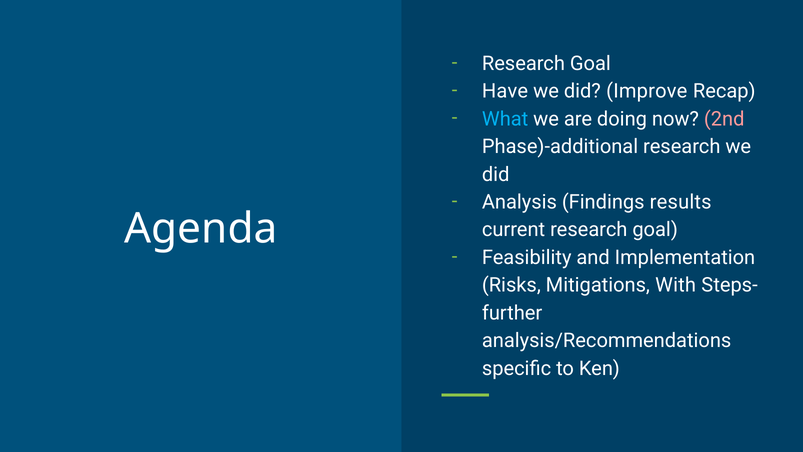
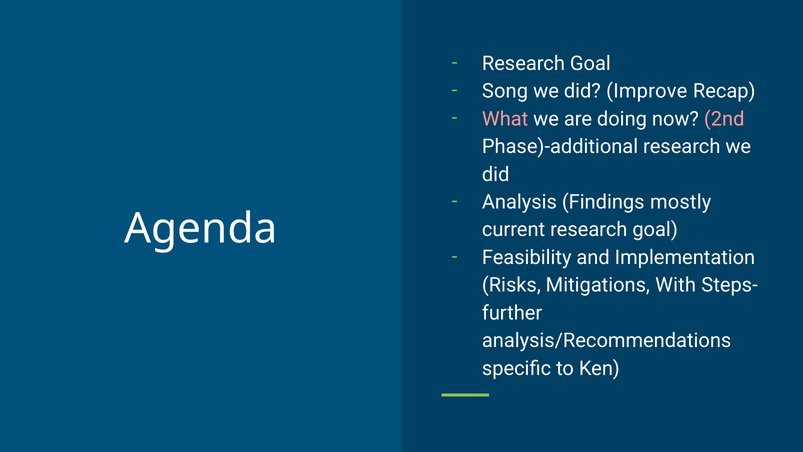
Have: Have -> Song (505, 91)
What colour: light blue -> pink (505, 119)
results: results -> mostly (681, 202)
